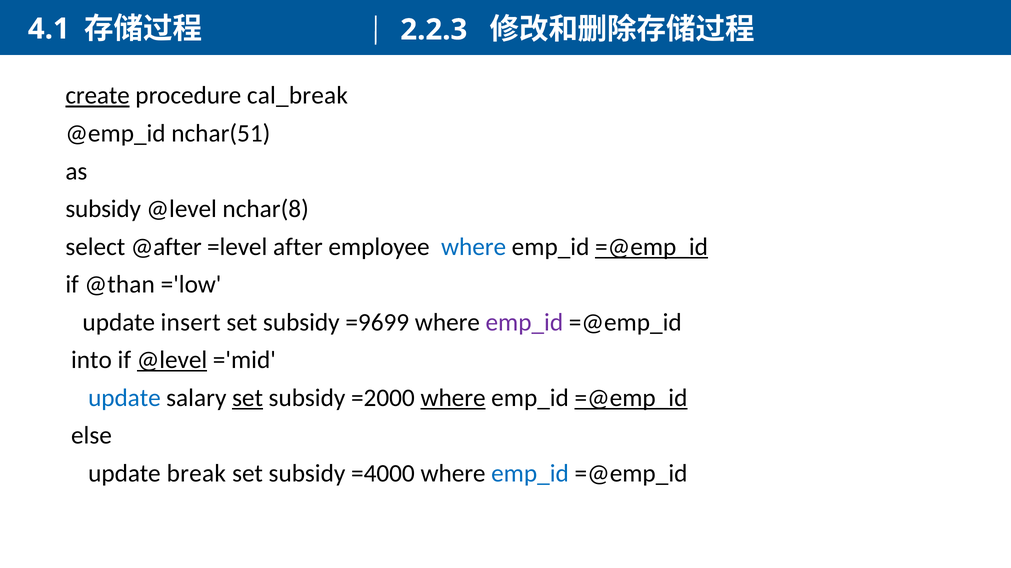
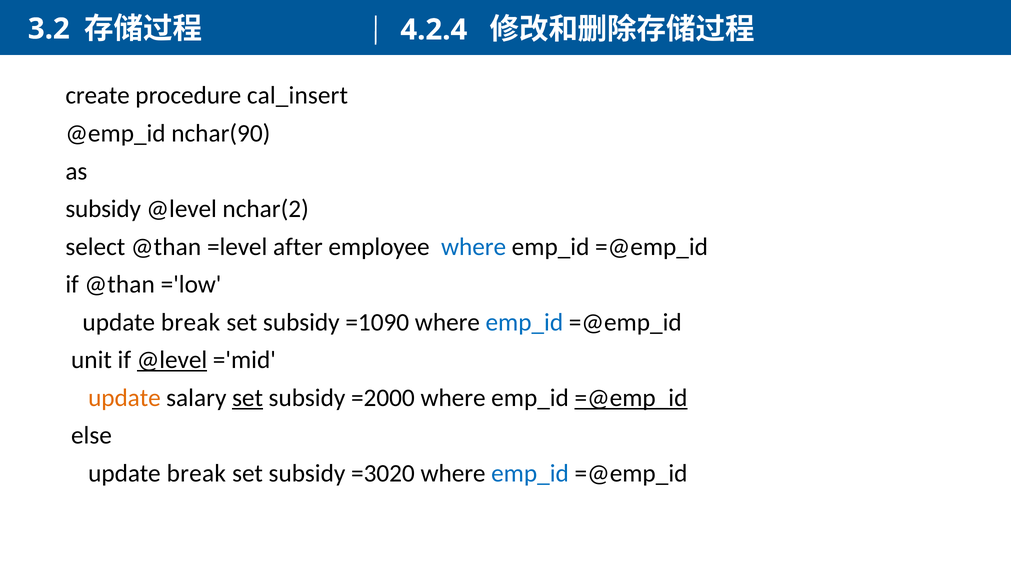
4.1: 4.1 -> 3.2 (49, 29)
2.2.3: 2.2.3 -> 4.2.4 (434, 30)
create underline: present -> none (98, 96)
cal_break: cal_break -> cal_insert (297, 96)
nchar(51: nchar(51 -> nchar(90 (221, 134)
nchar(8: nchar(8 -> nchar(2 (266, 209)
select @after: @after -> @than (166, 247)
=@emp_id underline: present -> none (652, 247)
insert: insert -> break (191, 323)
=9699: =9699 -> =1090 (377, 323)
emp_id colour: purple -> blue (524, 323)
into: into -> unit (91, 361)
update colour: blue -> orange (124, 398)
where underline: present -> none (453, 398)
=4000: =4000 -> =3020 (383, 474)
